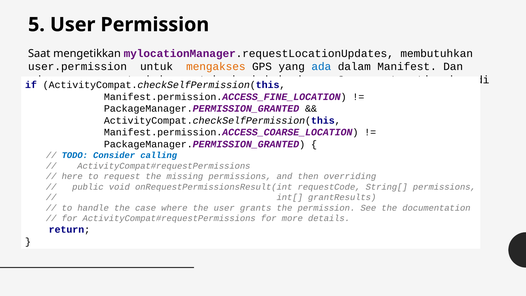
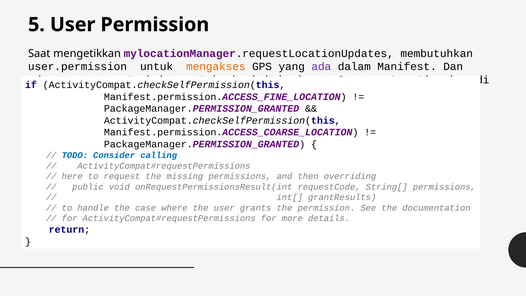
ada colour: blue -> purple (321, 67)
